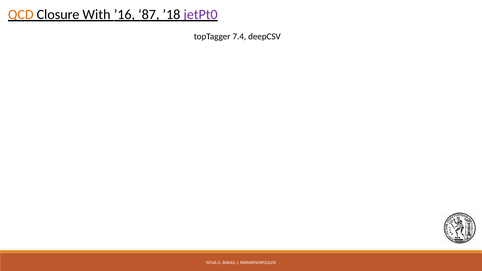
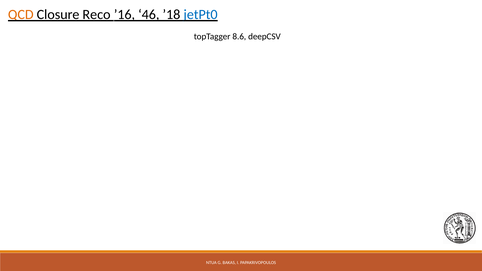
With: With -> Reco (97, 15)
87: 87 -> 46 (149, 15)
jetPt0 colour: purple -> blue (201, 15)
7.4: 7.4 -> 8.6 (239, 36)
